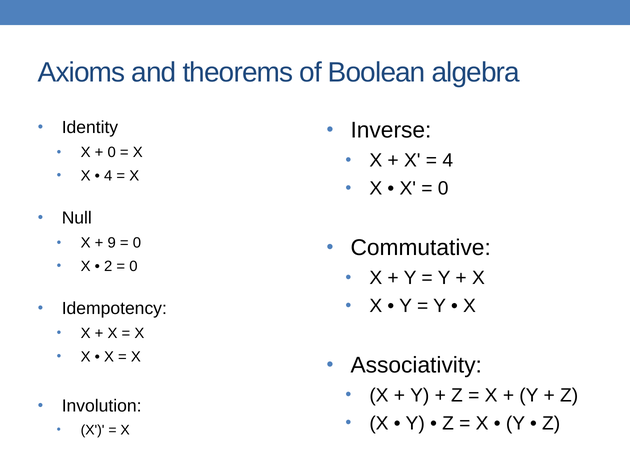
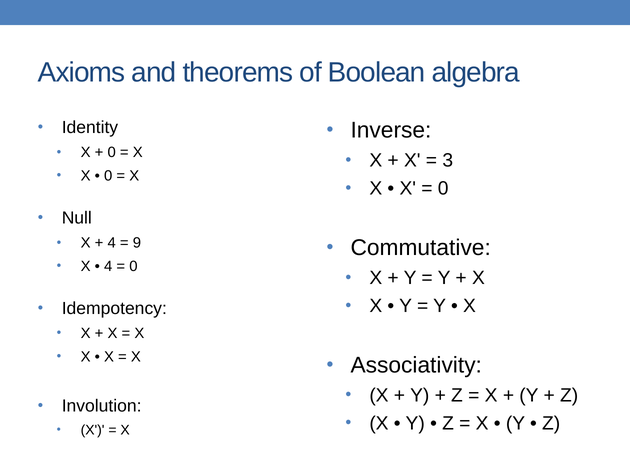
4: 4 -> 3 (448, 161)
4: 4 -> 0 (108, 176)
9: 9 -> 4 (112, 243)
0: 0 -> 9 (137, 243)
2: 2 -> 4 (108, 267)
